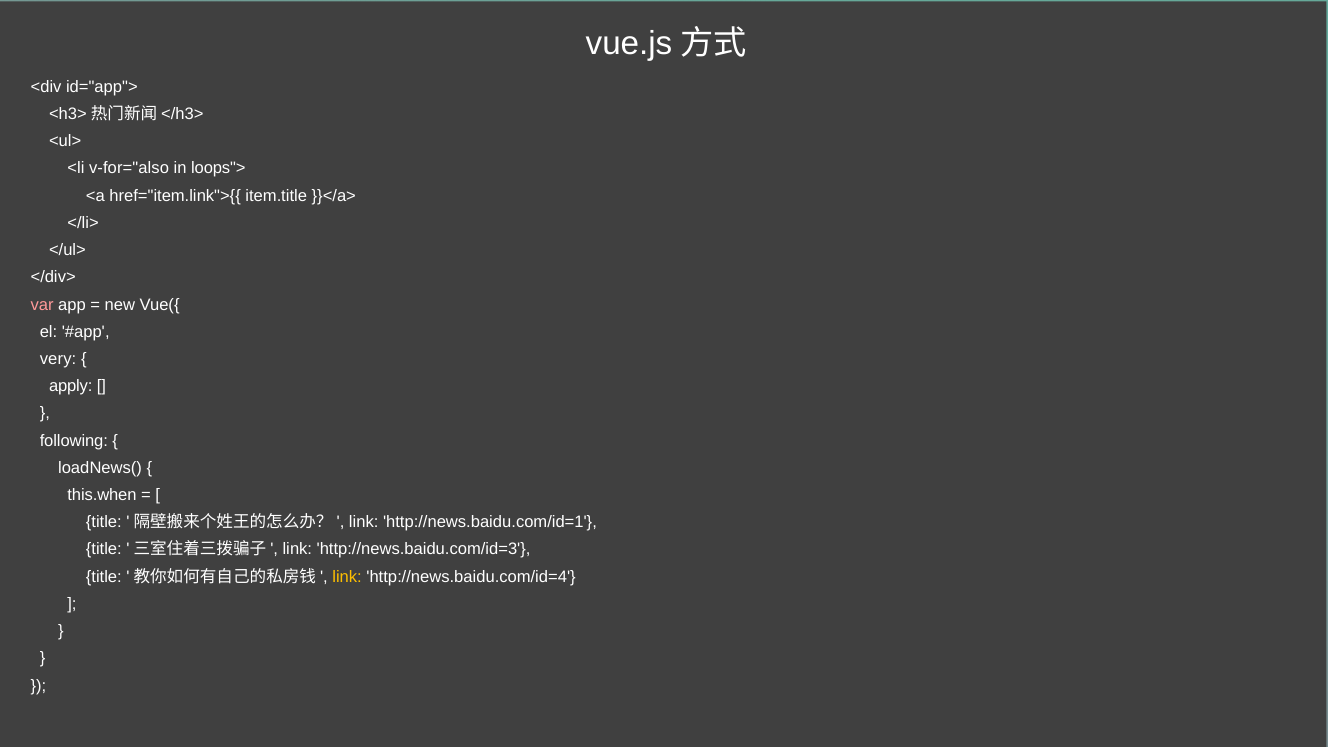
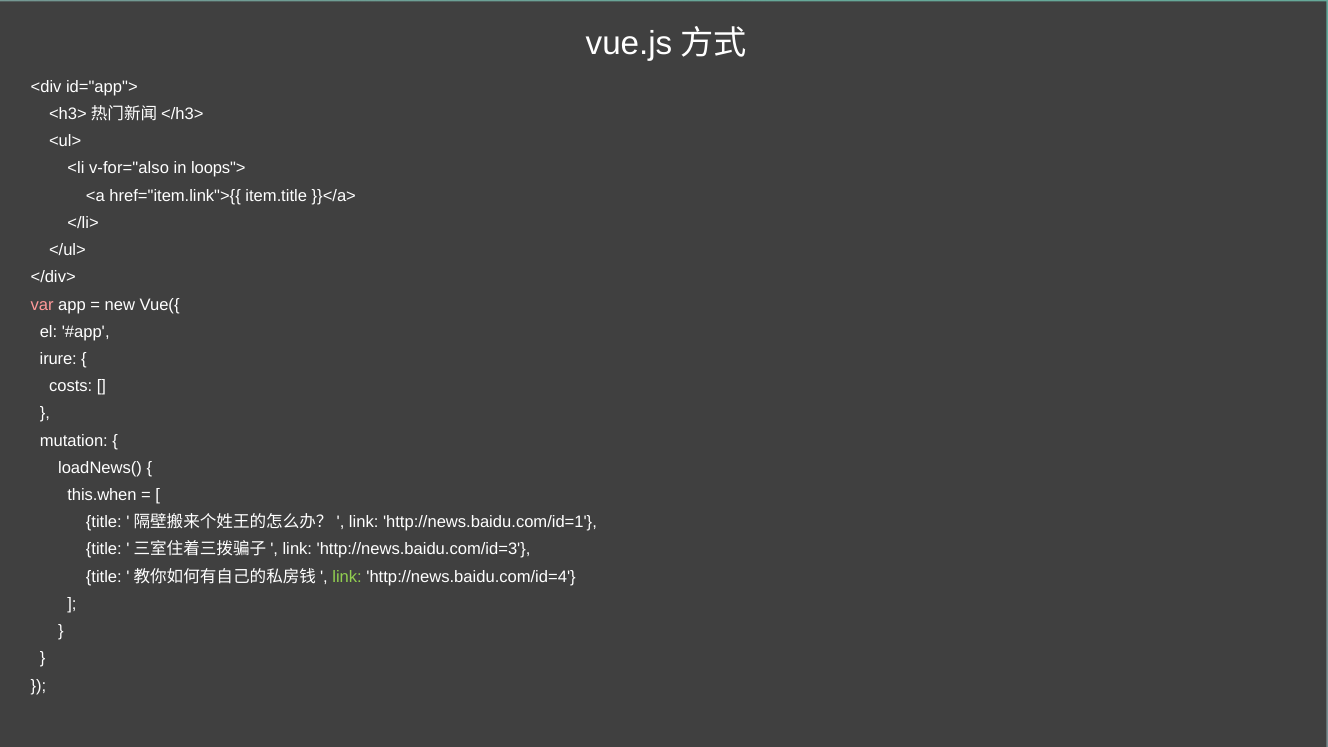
very: very -> irure (58, 359)
apply: apply -> costs (71, 386)
following: following -> mutation (74, 441)
link colour: yellow -> light green (347, 577)
